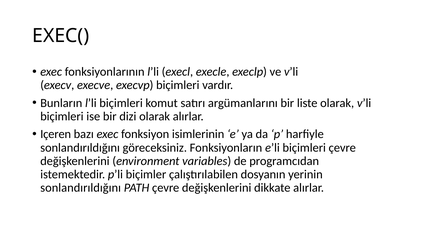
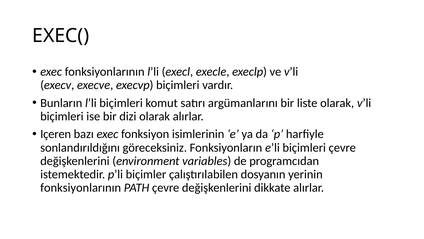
sonlandırıldığını: sonlandırıldığını -> fonksiyonlarının (81, 187)
